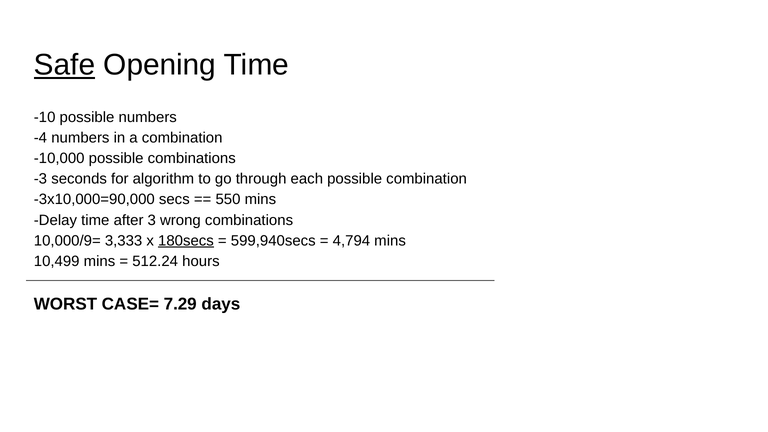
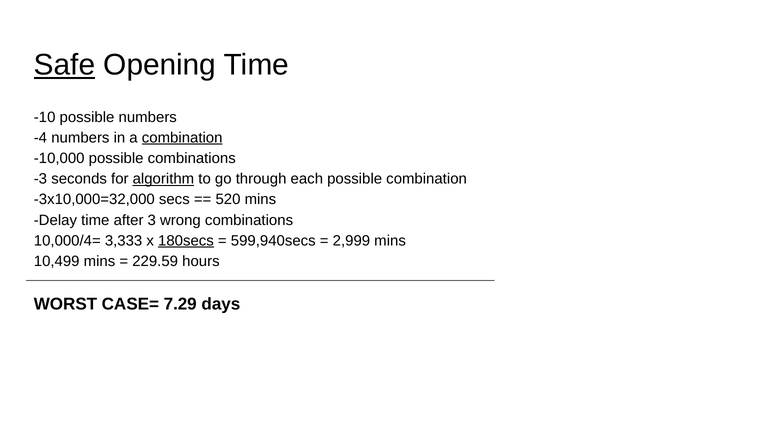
combination underline: none -> present (182, 138)
algorithm underline: none -> present (163, 179)
-3x10,000=90,000: -3x10,000=90,000 -> -3x10,000=32,000 (94, 199)
550: 550 -> 520 (228, 199)
10,000/9=: 10,000/9= -> 10,000/4= (67, 241)
4,794: 4,794 -> 2,999 (351, 241)
512.24: 512.24 -> 229.59 (155, 261)
